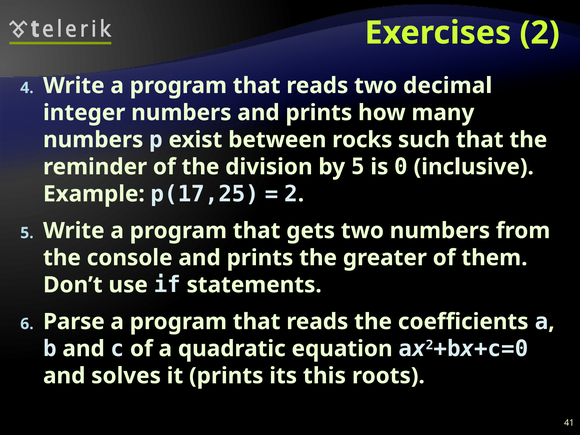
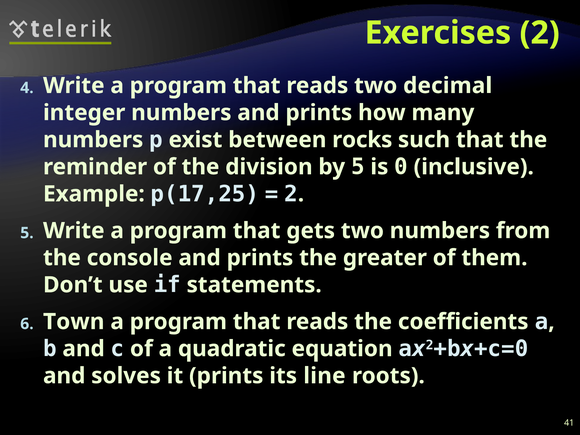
Parse: Parse -> Town (74, 322)
this: this -> line (324, 376)
